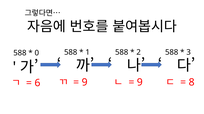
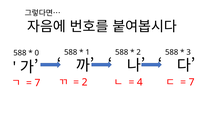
6: 6 -> 7 (37, 83)
9: 9 -> 2 (85, 83)
9: 9 -> 4 (140, 83)
8: 8 -> 7 (192, 83)
